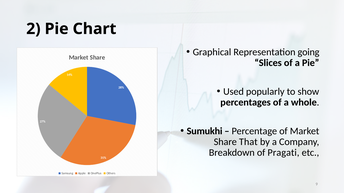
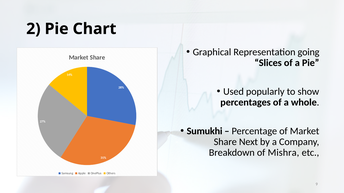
That: That -> Next (248, 142)
Pragati: Pragati -> Mishra (283, 153)
